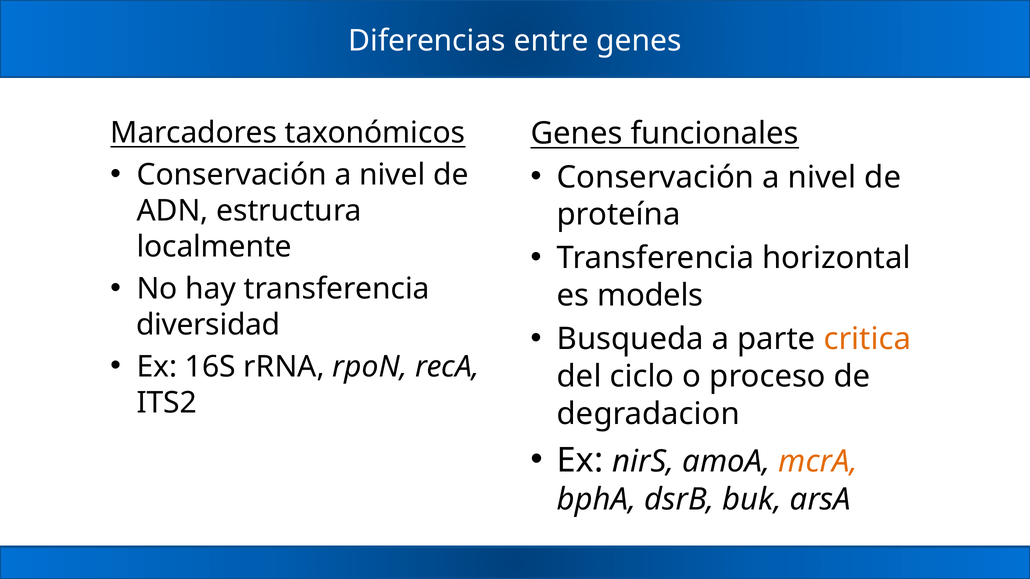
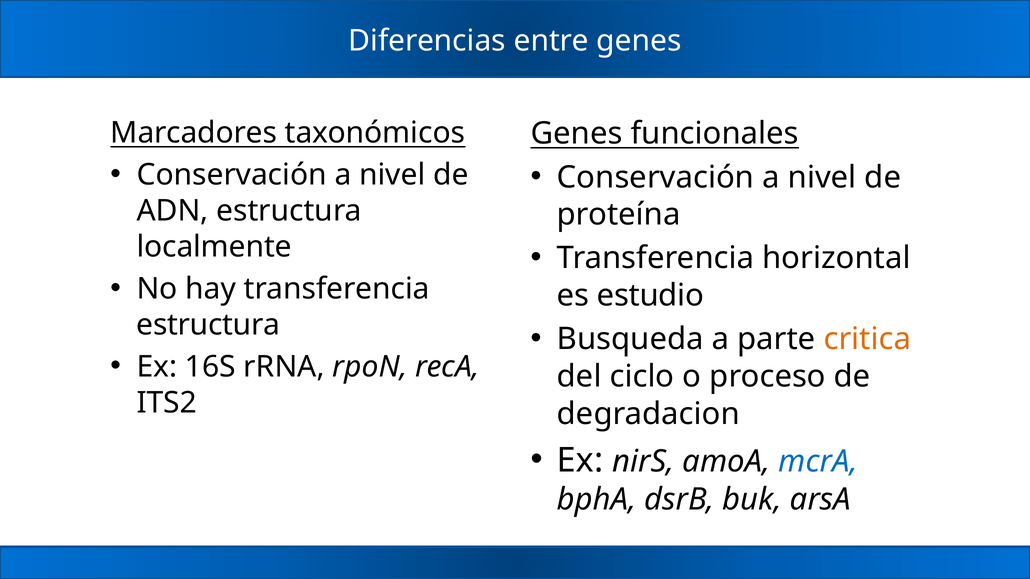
models: models -> estudio (650, 296)
diversidad: diversidad -> estructura (208, 325)
mcrA colour: orange -> blue (818, 462)
